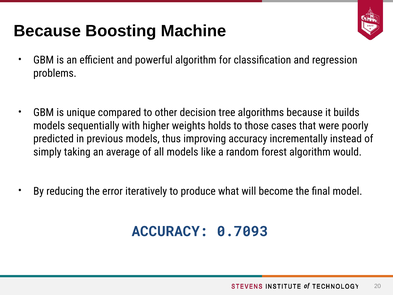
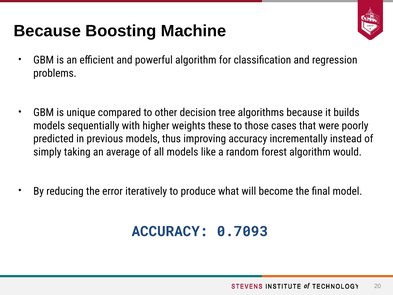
holds: holds -> these (220, 126)
